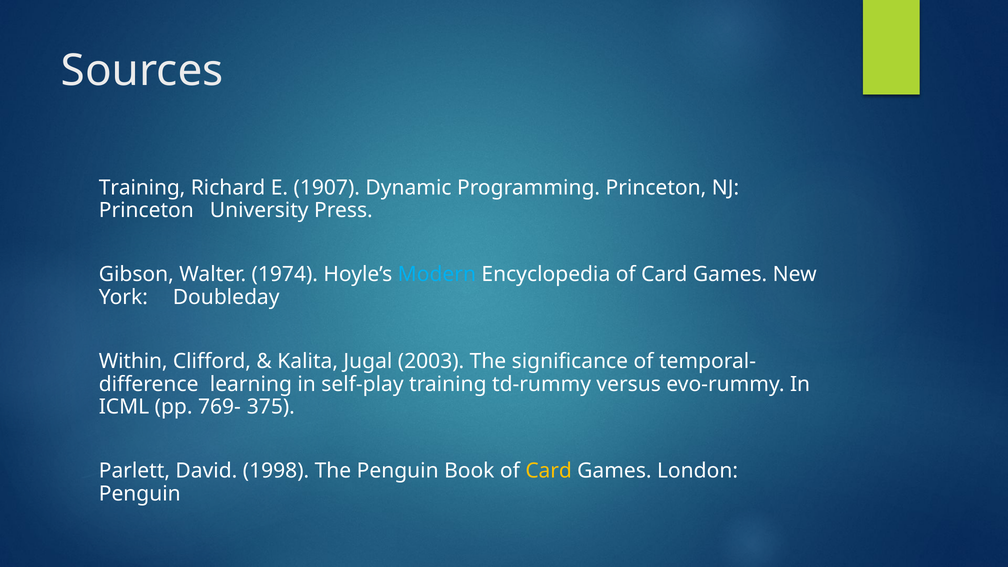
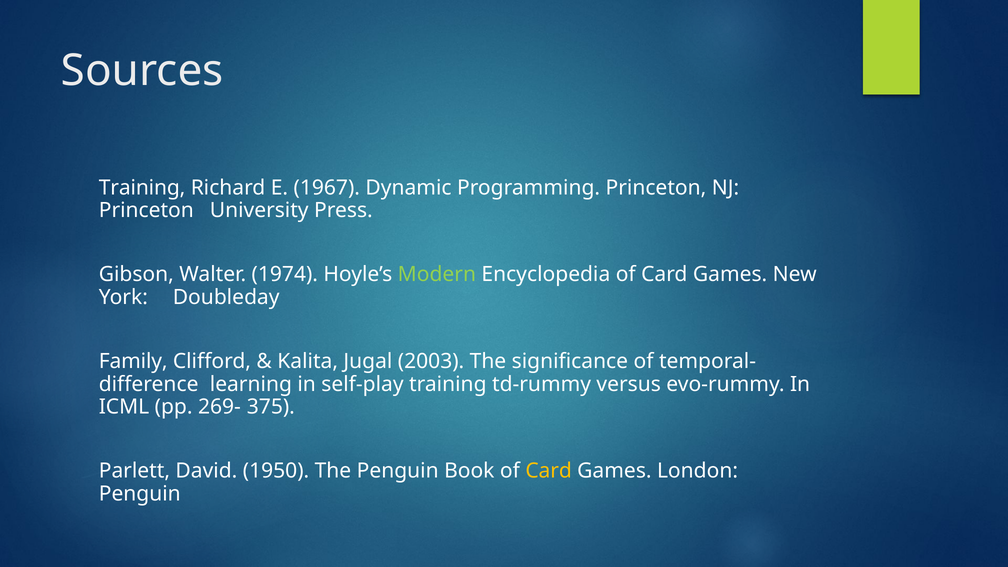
1907: 1907 -> 1967 (327, 188)
Modern colour: light blue -> light green (437, 275)
Within: Within -> Family (133, 361)
769-: 769- -> 269- (219, 407)
1998: 1998 -> 1950 (276, 471)
